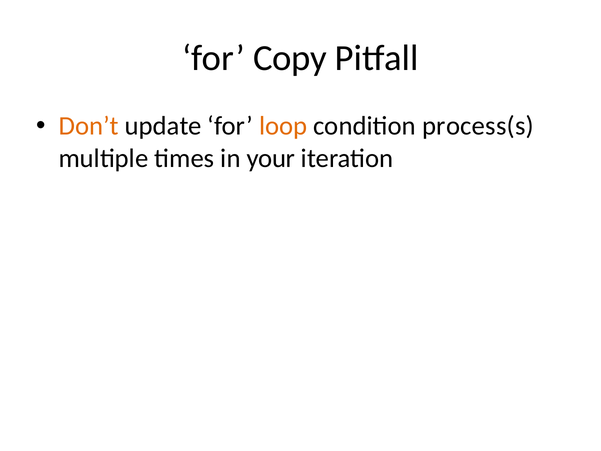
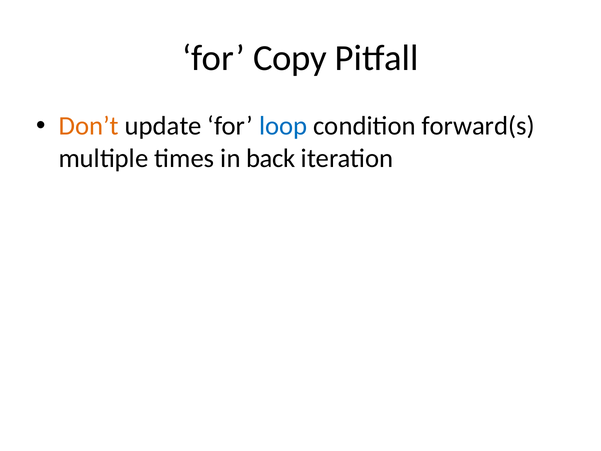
loop colour: orange -> blue (283, 126)
process(s: process(s -> forward(s (478, 126)
your: your -> back (271, 158)
